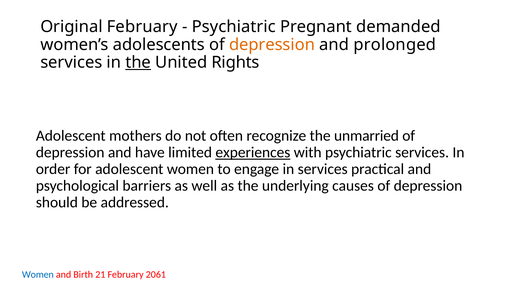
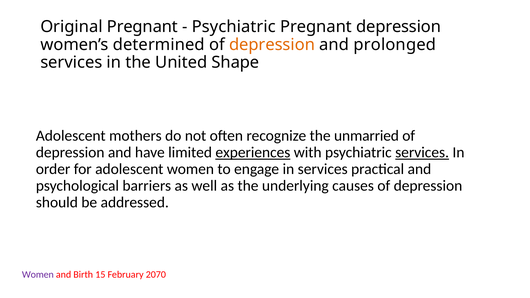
Original February: February -> Pregnant (142, 27)
Pregnant demanded: demanded -> depression (399, 27)
adolescents: adolescents -> determined (159, 45)
the underline: present -> none (138, 62)
Rights: Rights -> Shape (235, 62)
services underline: none -> present (422, 152)
Women colour: blue -> purple (38, 275)
21: 21 -> 15 (100, 275)
2061: 2061 -> 2070 (156, 275)
